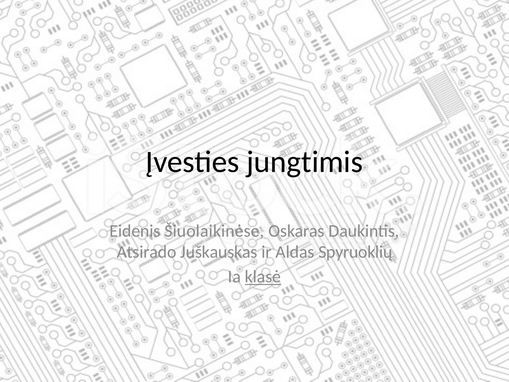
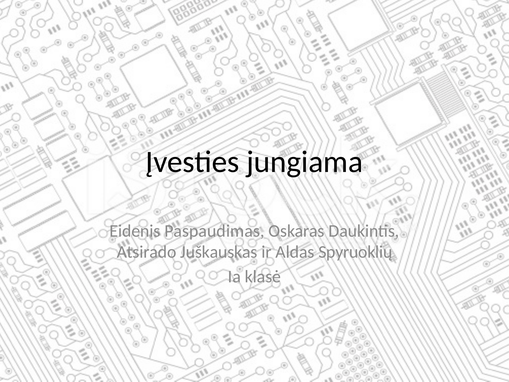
jungtimis: jungtimis -> jungiama (305, 162)
Šiuolaikinėse: Šiuolaikinėse -> Paspaudimas (214, 231)
klasė underline: present -> none (263, 277)
